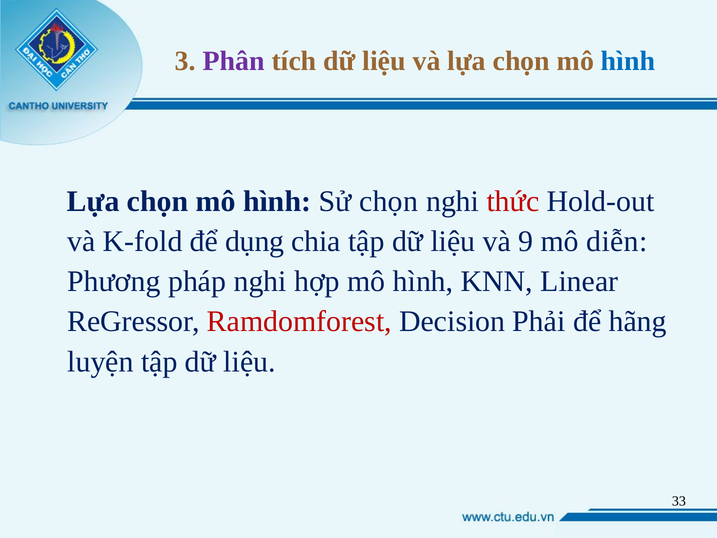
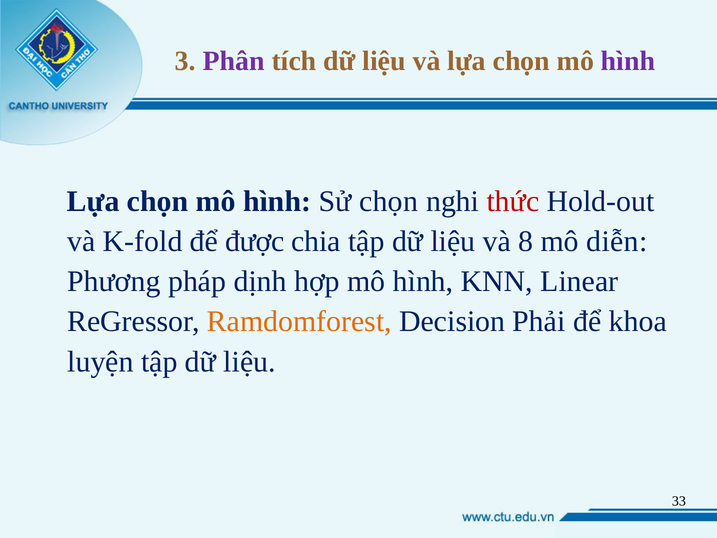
hình colour: blue -> purple (628, 61)
dụng: dụng -> được (255, 241)
9: 9 -> 8 (526, 241)
pháp nghi: nghi -> dịnh (260, 281)
Ramdomforest colour: red -> orange (299, 321)
hãng: hãng -> khoa (638, 321)
